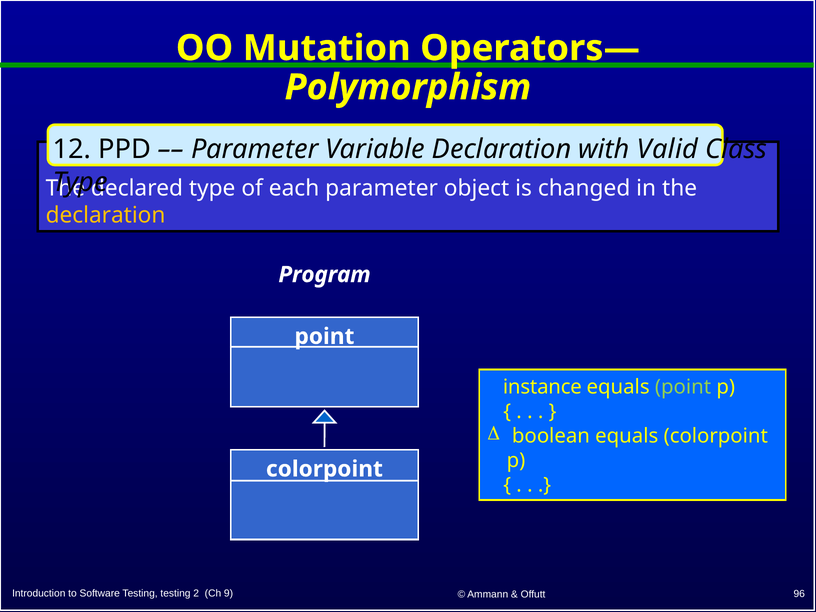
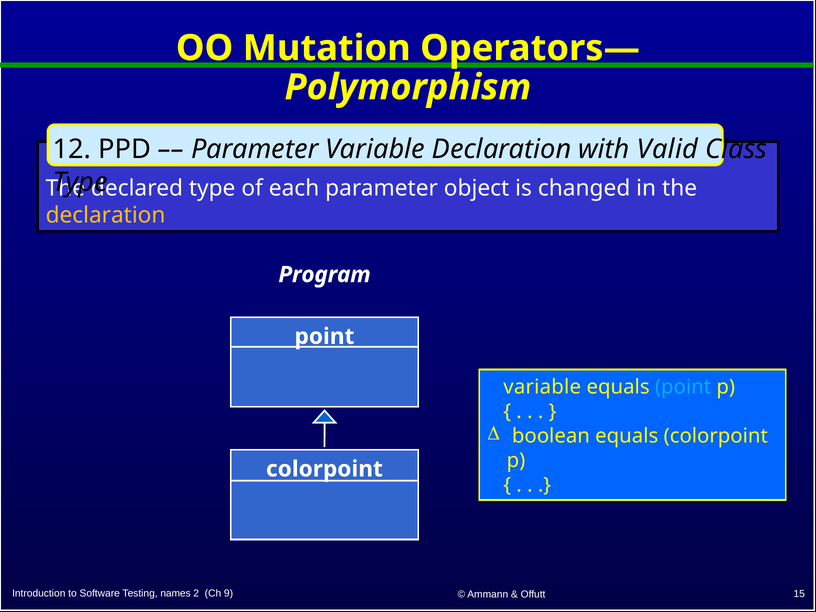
instance: instance -> variable (542, 387)
point colour: light green -> light blue (683, 387)
Testing testing: testing -> names (176, 594)
96: 96 -> 15 (799, 594)
